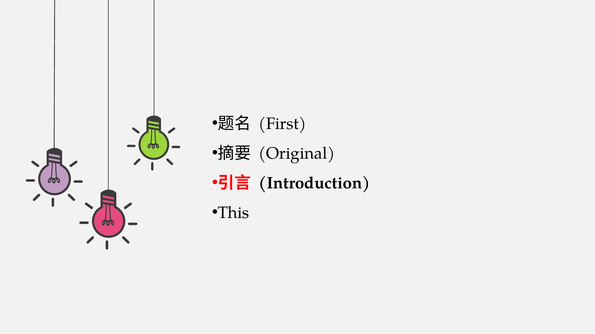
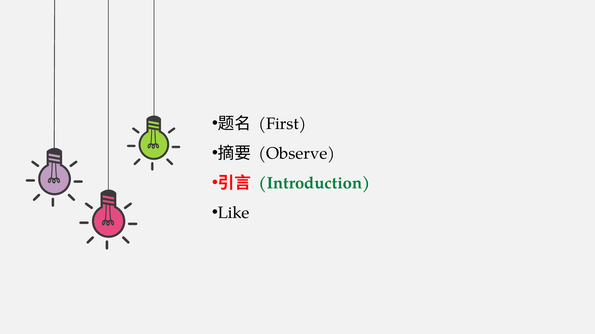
Original: Original -> Observe (297, 154)
Introduction colour: black -> green (314, 183)
This: This -> Like (234, 213)
